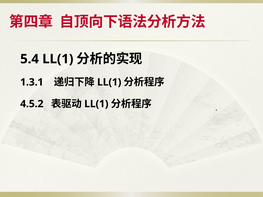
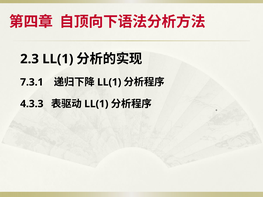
5.4: 5.4 -> 2.3 (30, 59)
1.3.1: 1.3.1 -> 7.3.1 (32, 82)
4.5.2: 4.5.2 -> 4.3.3 (32, 104)
